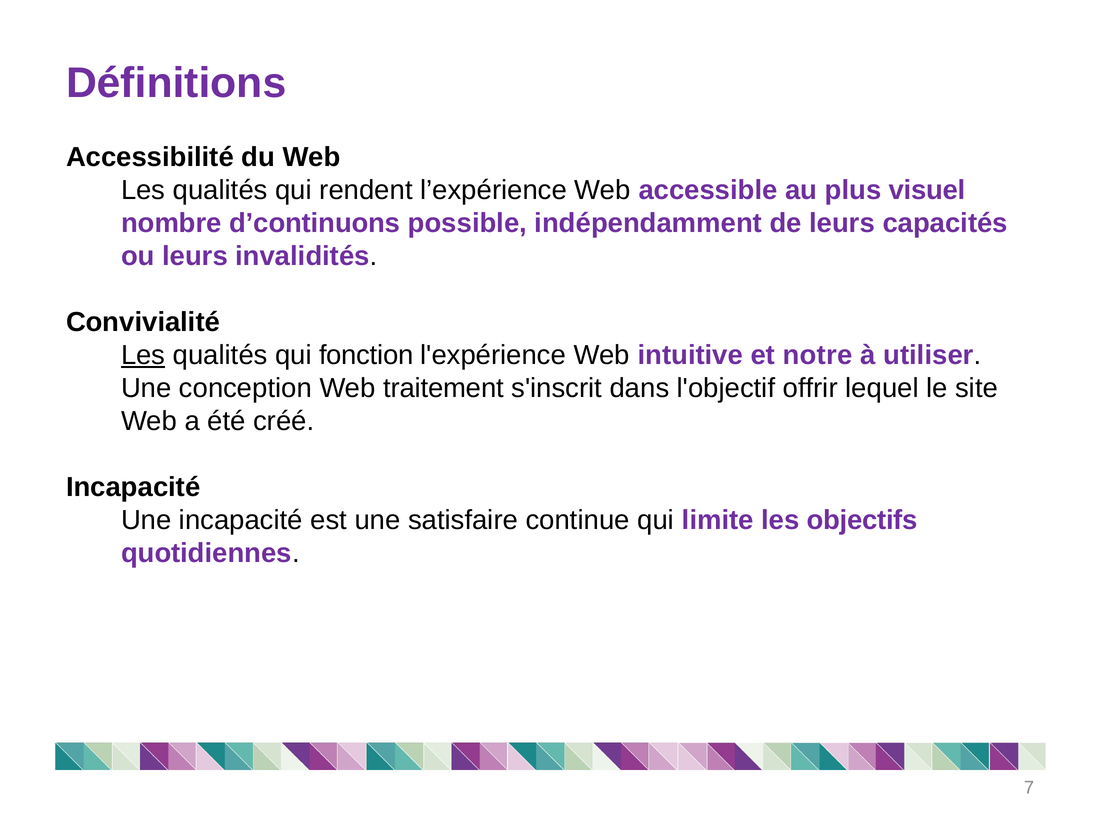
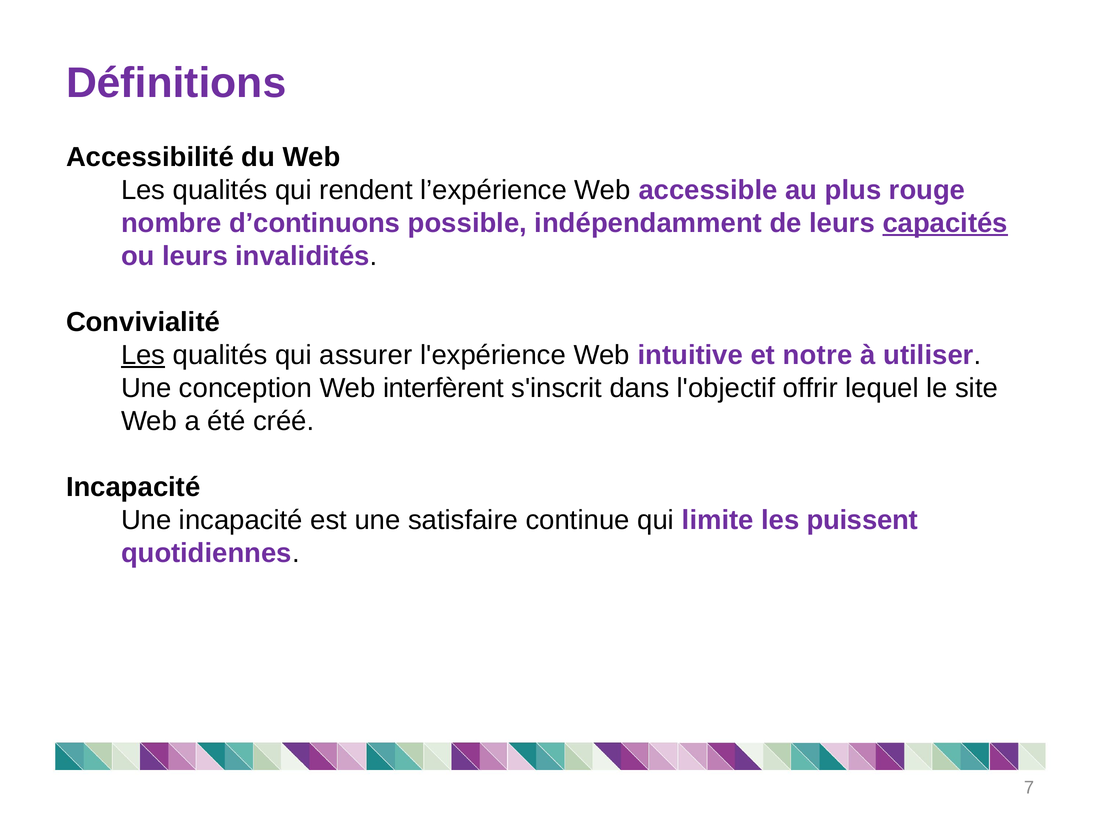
visuel: visuel -> rouge (927, 190)
capacités underline: none -> present (945, 223)
fonction: fonction -> assurer (366, 355)
traitement: traitement -> interfèrent (444, 388)
objectifs: objectifs -> puissent (862, 520)
